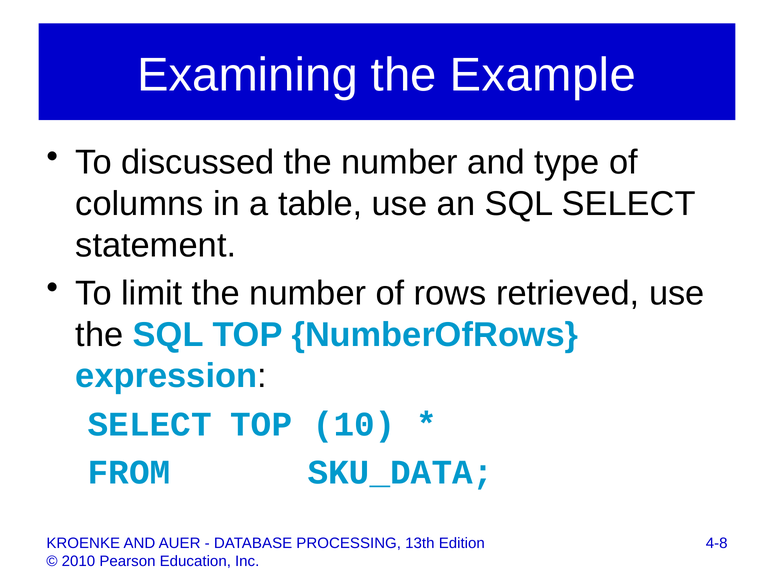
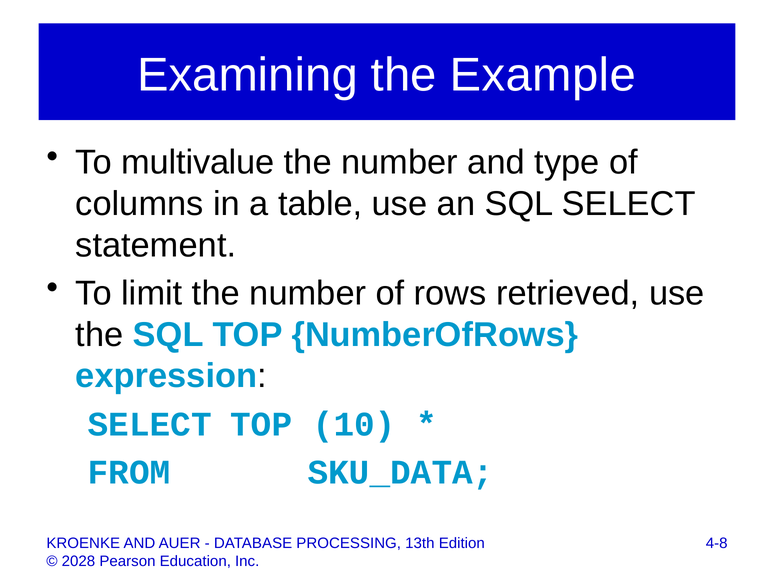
discussed: discussed -> multivalue (198, 162)
2010: 2010 -> 2028 (78, 561)
